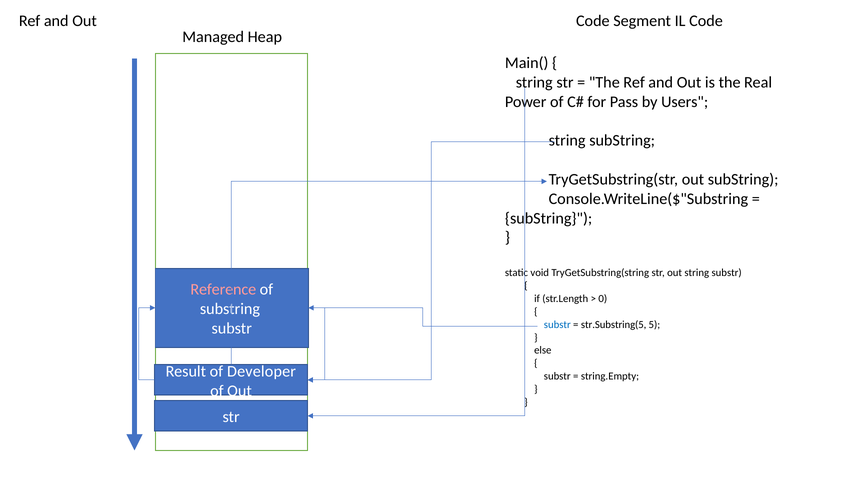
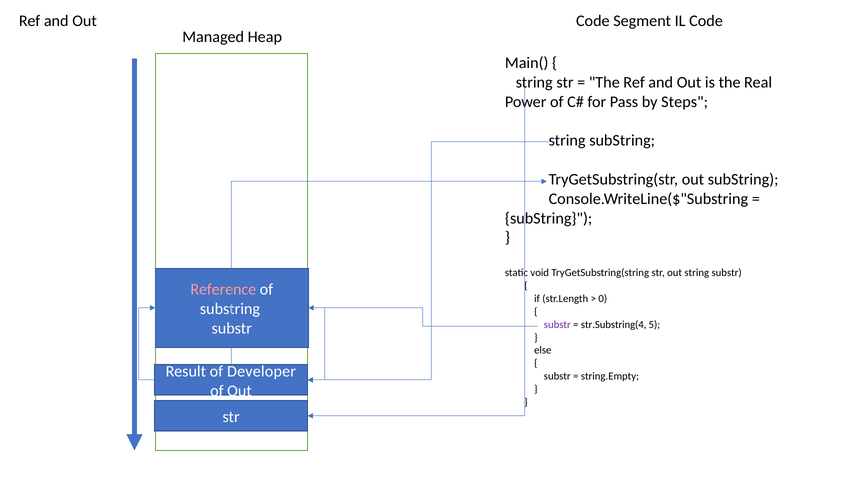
Users: Users -> Steps (685, 102)
substr colour: blue -> purple (557, 324)
str.Substring(5: str.Substring(5 -> str.Substring(4 (614, 324)
